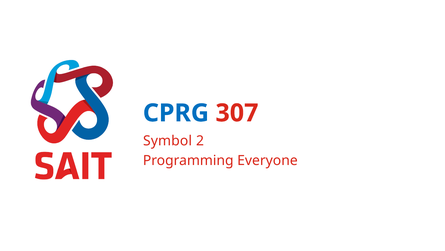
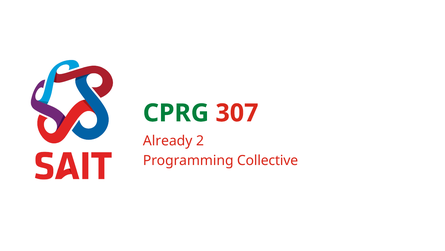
CPRG colour: blue -> green (176, 113)
Symbol: Symbol -> Already (168, 141)
Everyone: Everyone -> Collective (268, 160)
